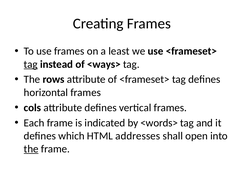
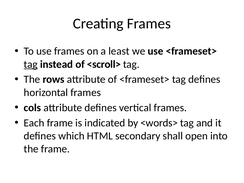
<ways>: <ways> -> <scroll> (104, 64)
addresses: addresses -> secondary (138, 136)
the underline: present -> none (31, 149)
